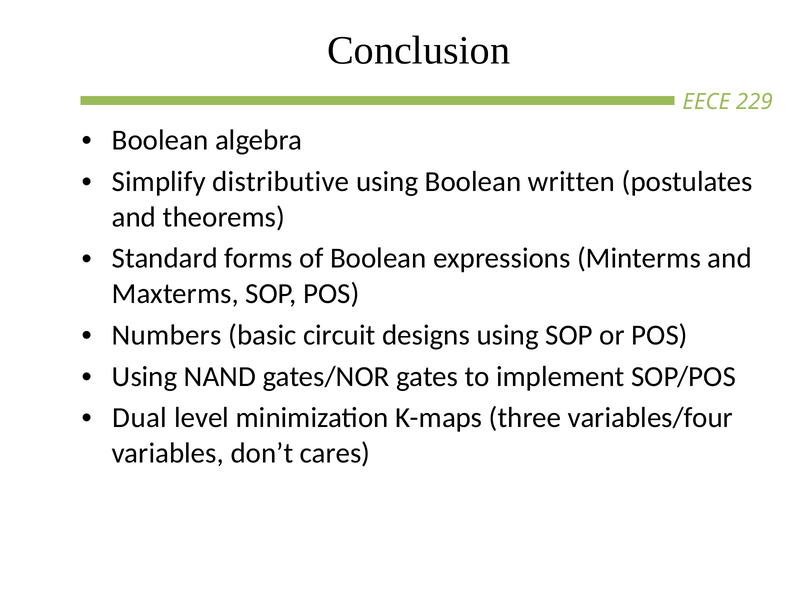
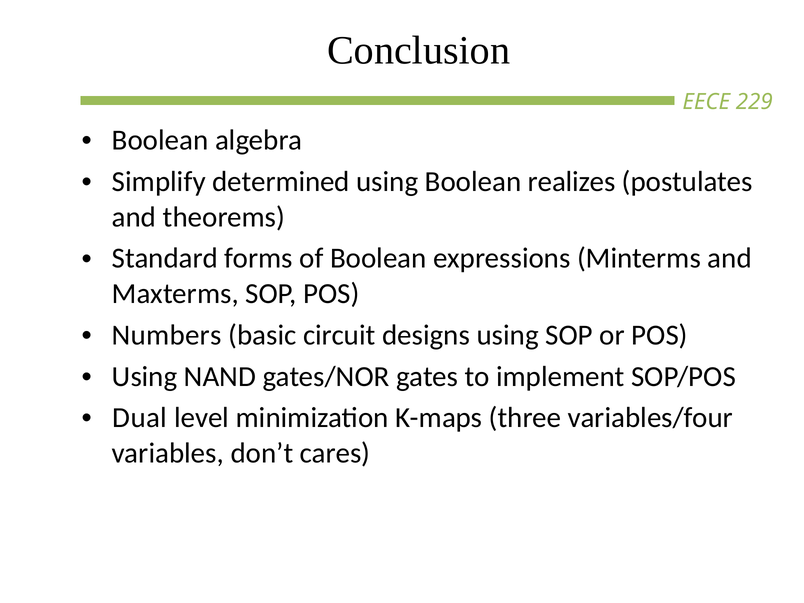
distributive: distributive -> determined (281, 182)
written: written -> realizes (572, 182)
